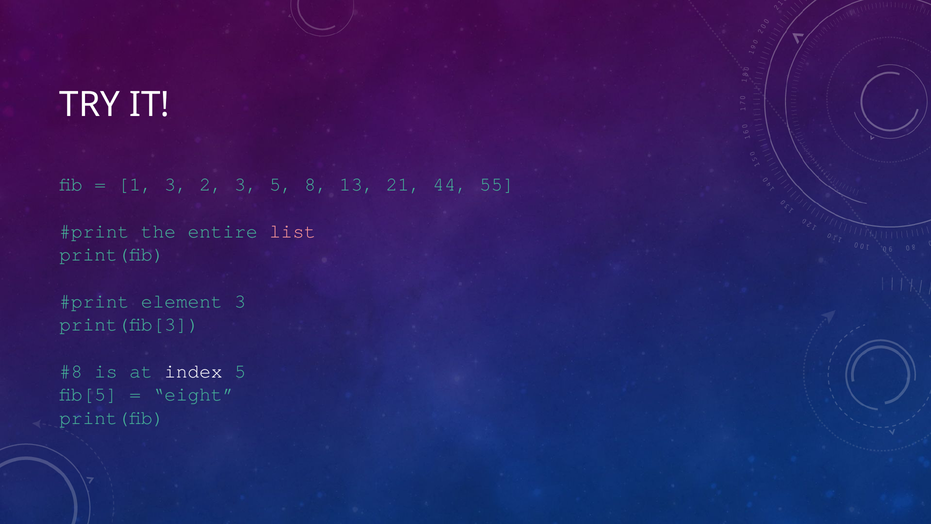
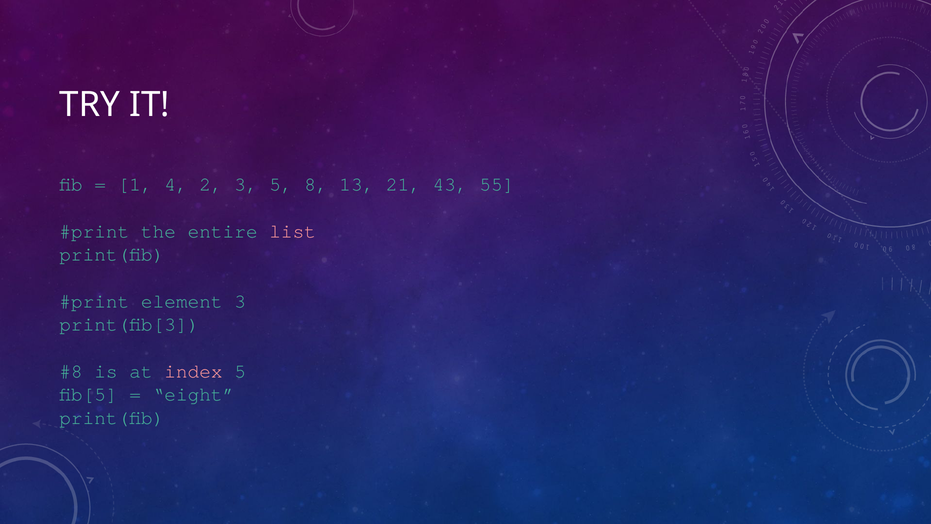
1 3: 3 -> 4 (176, 184)
44: 44 -> 43 (450, 184)
index colour: white -> pink (193, 371)
